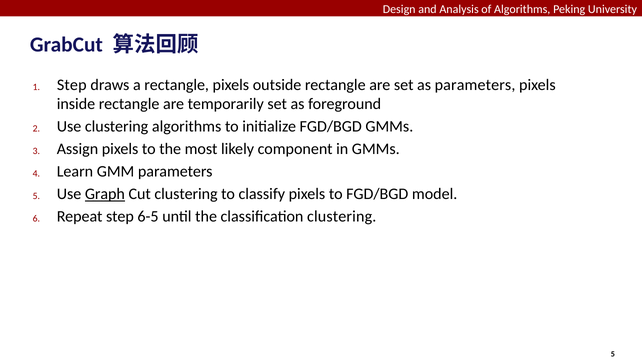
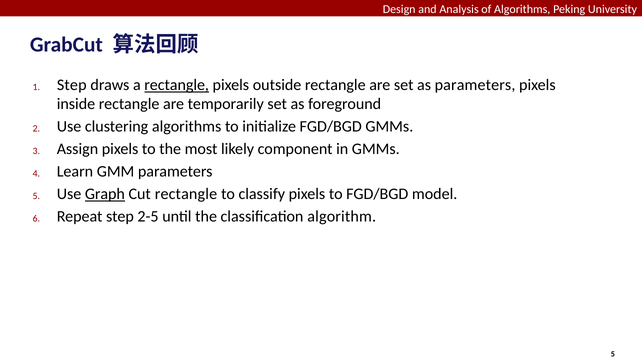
rectangle underline: none -> present (177, 85)
Cut clustering: clustering -> rectangle (186, 194)
6-5: 6-5 -> 2-5 (148, 216)
classification clustering: clustering -> algorithm (342, 216)
